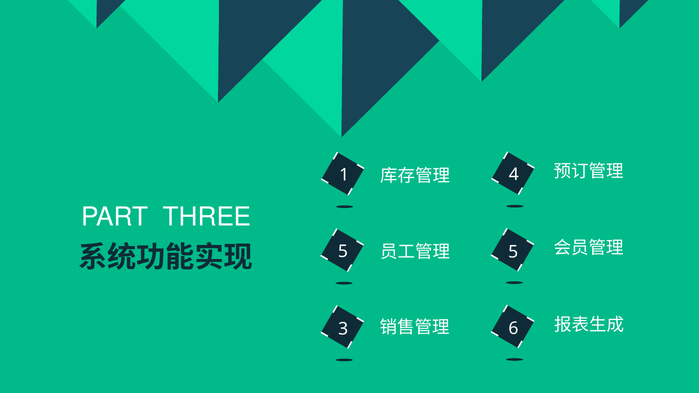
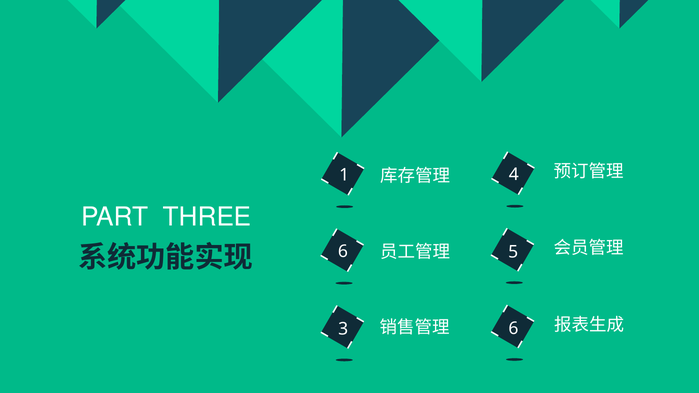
5: 5 -> 6 (343, 252)
